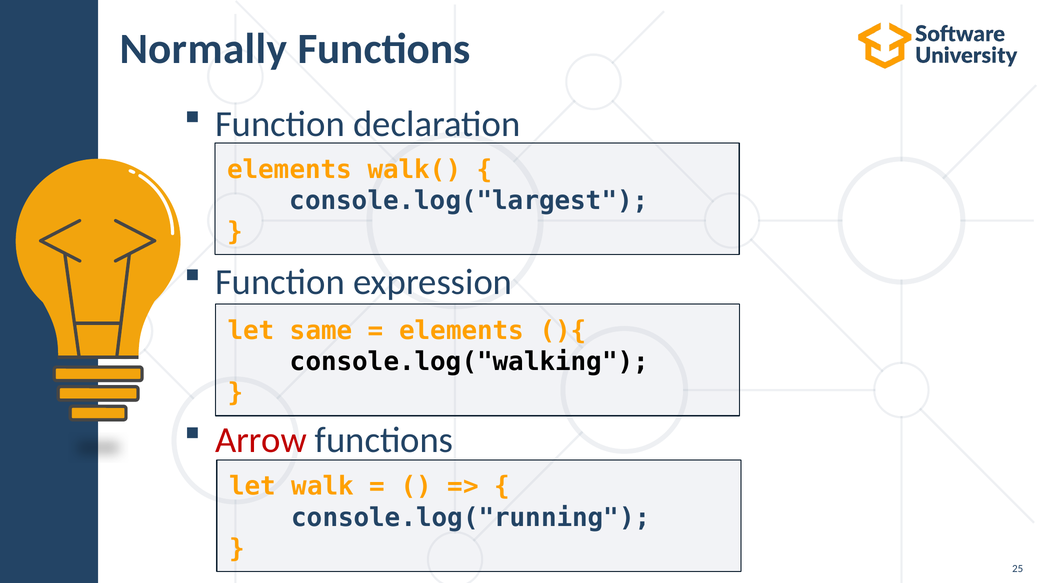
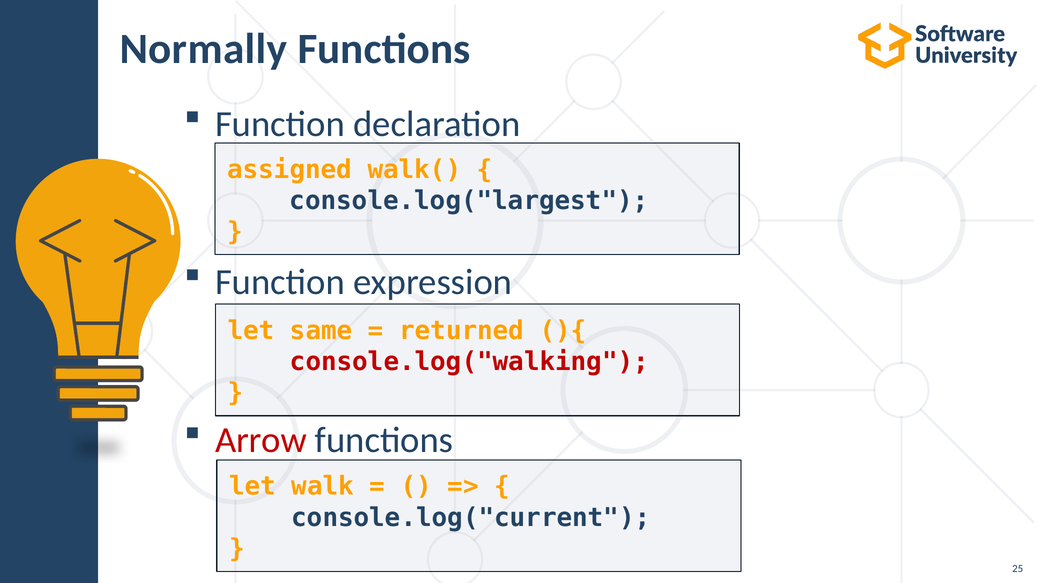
elements: elements -> assigned (290, 170)
elements: elements -> returned (462, 331)
console.log("walking colour: black -> red (469, 362)
console.log("running: console.log("running -> console.log("current (471, 518)
